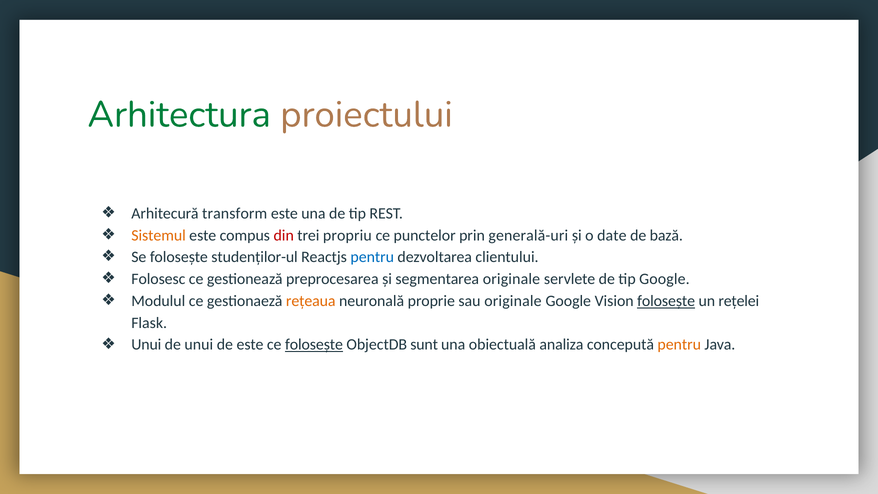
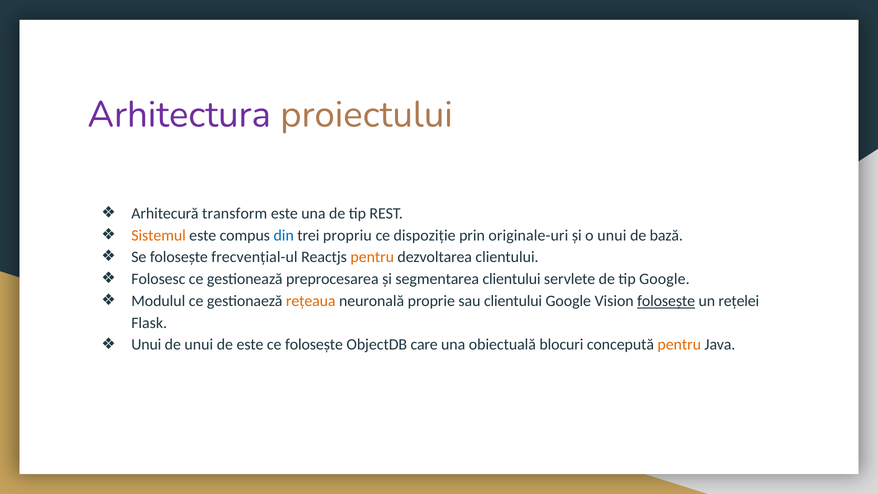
Arhitectura colour: green -> purple (179, 114)
din colour: red -> blue (284, 235)
punctelor: punctelor -> dispoziție (425, 235)
generală-uri: generală-uri -> originale-uri (528, 235)
o date: date -> unui (612, 235)
studenților-ul: studenților-ul -> frecvențial-ul (254, 257)
pentru colour: blue -> orange (372, 257)
segmentarea originale: originale -> clientului (512, 279)
sau originale: originale -> clientului (513, 301)
folosește underline: present -> none (314, 345)
sunt: sunt -> care (424, 345)
analiza: analiza -> blocuri (561, 345)
